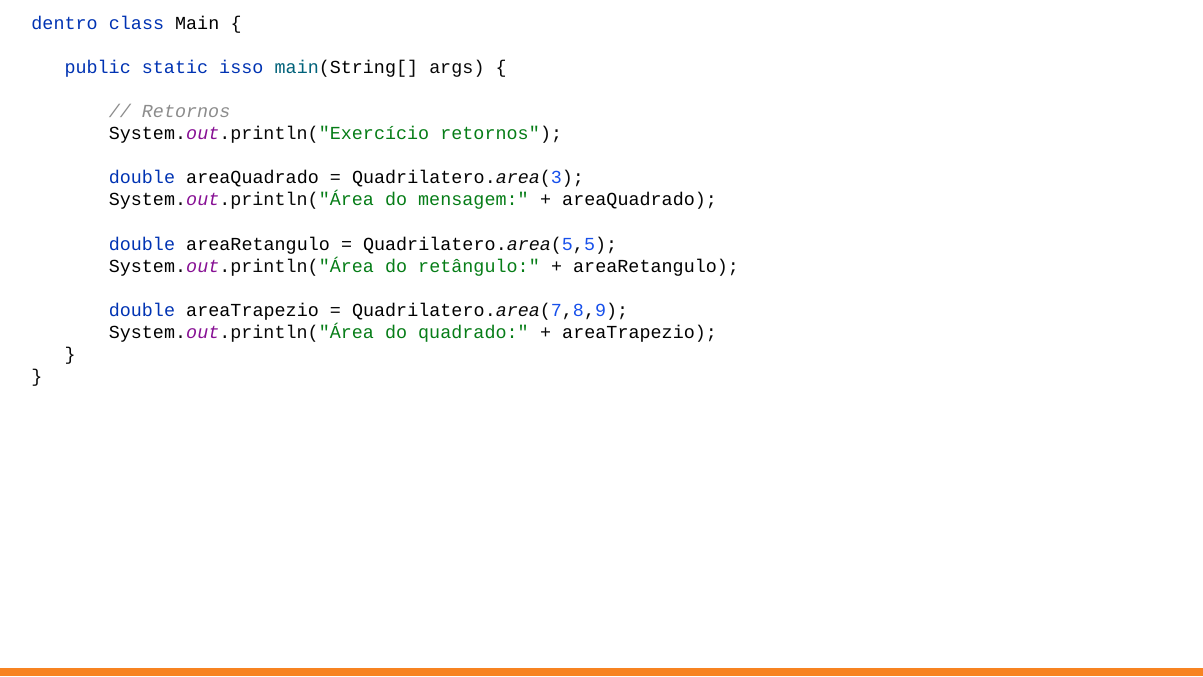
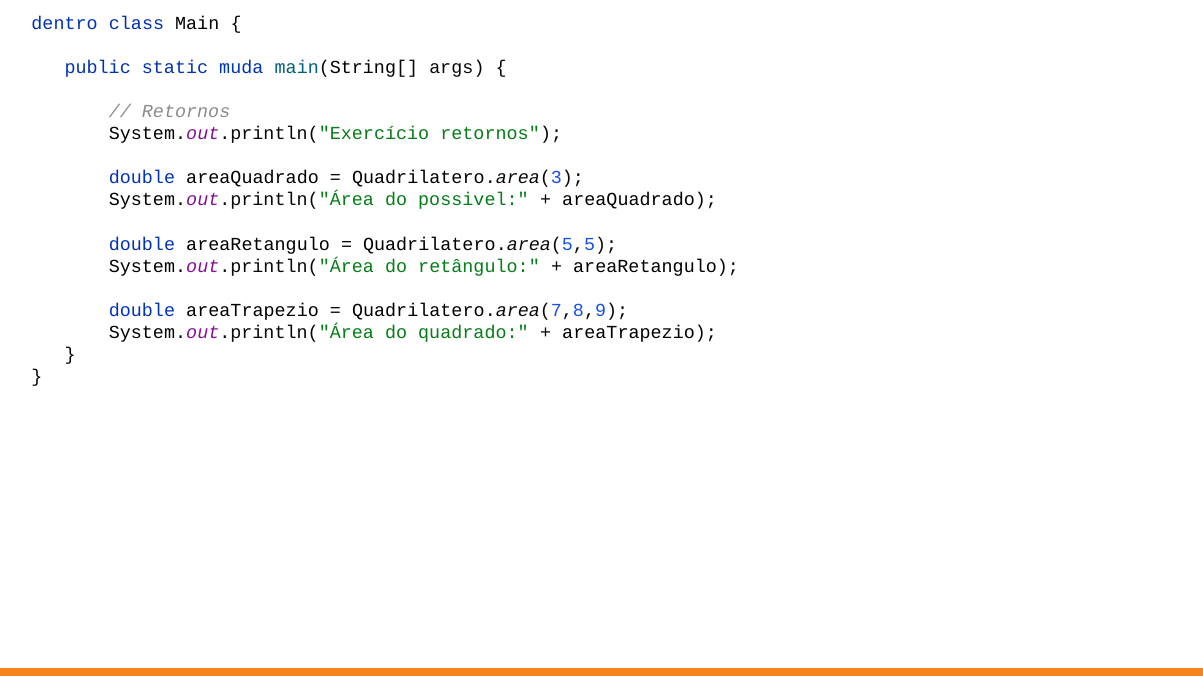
isso: isso -> muda (241, 67)
mensagem: mensagem -> possivel (473, 200)
